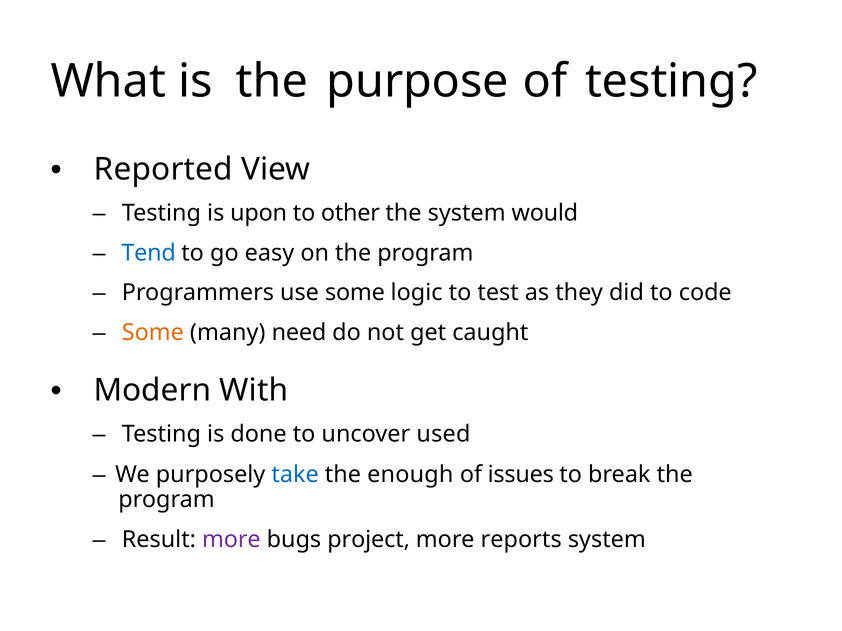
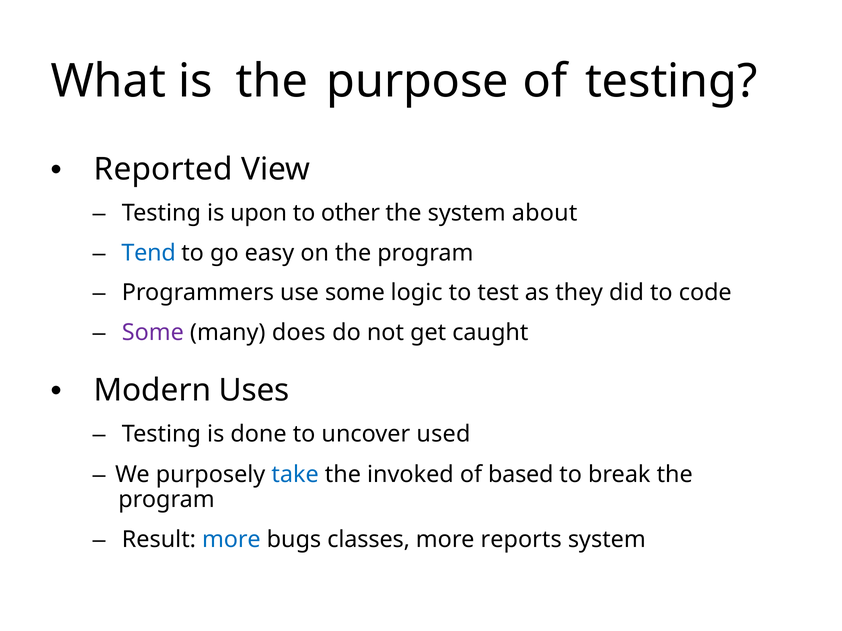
would: would -> about (545, 213)
Some colour: orange -> purple (153, 333)
need: need -> does (299, 333)
With: With -> Uses (254, 391)
enough: enough -> invoked (410, 475)
issues: issues -> based (521, 475)
more colour: purple -> blue (231, 540)
project: project -> classes (369, 540)
